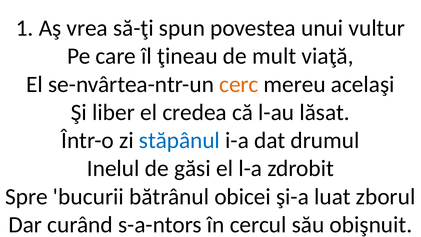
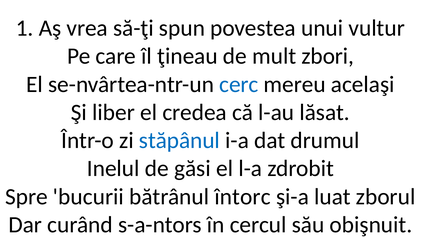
viaţă: viaţă -> zbori (328, 56)
cerc colour: orange -> blue (239, 84)
obicei: obicei -> întorc (243, 197)
